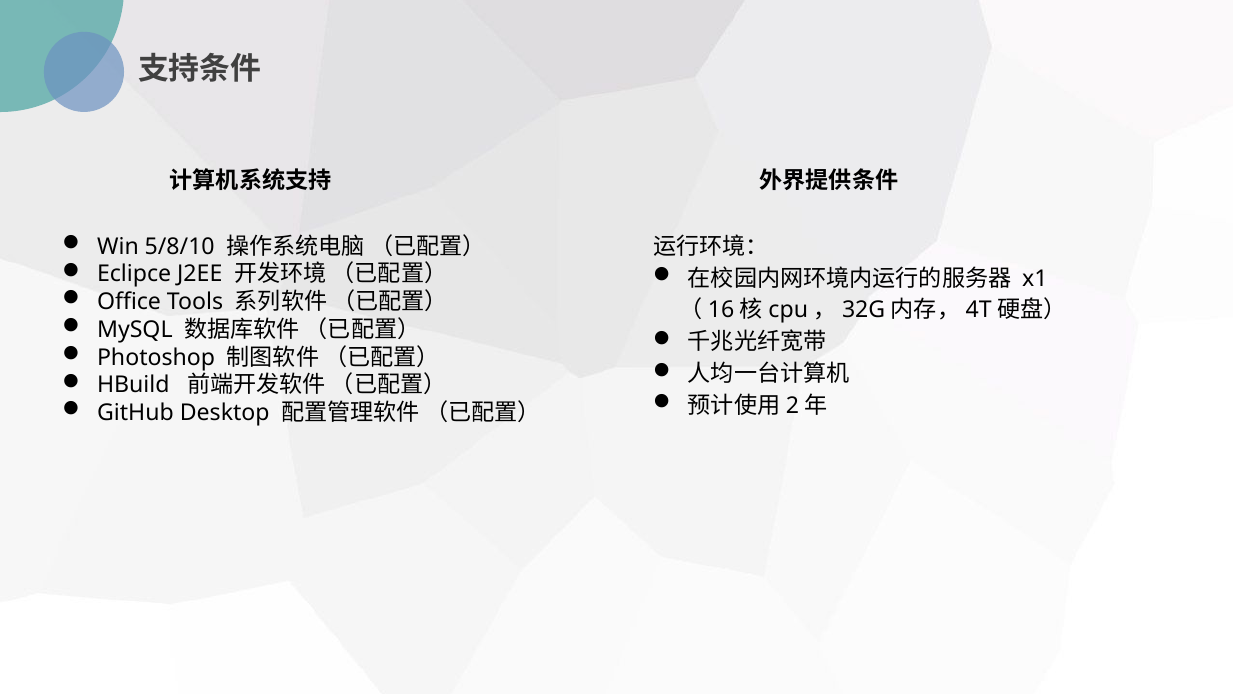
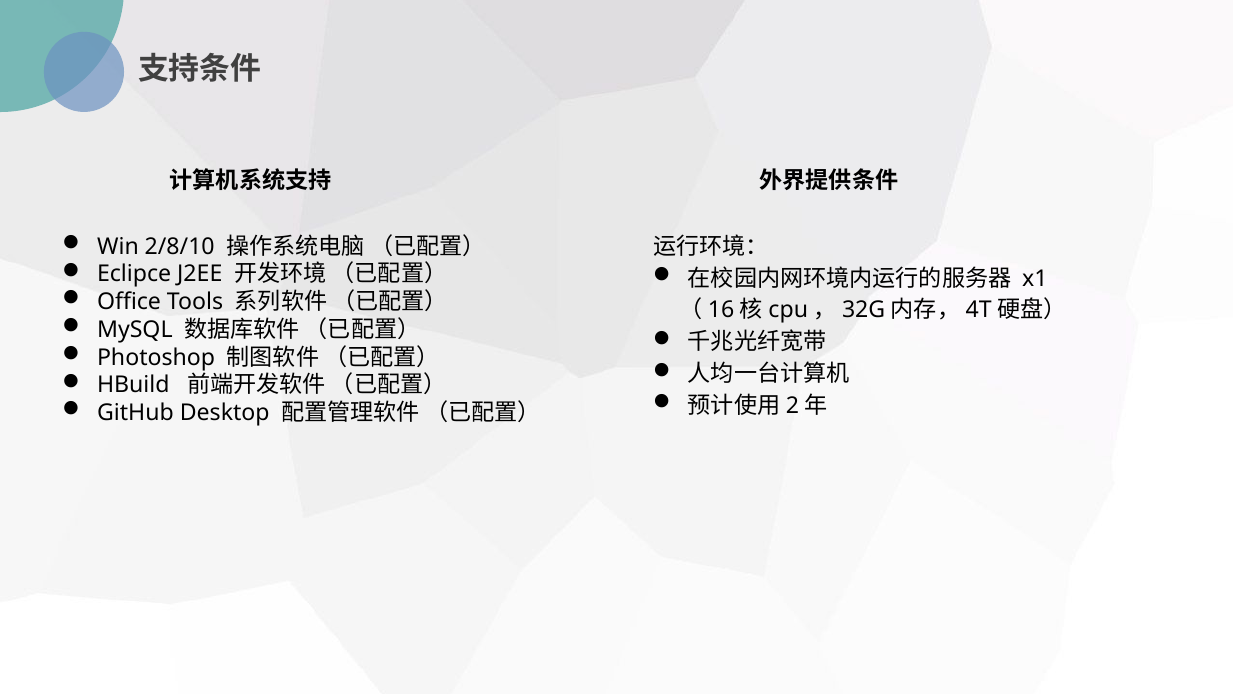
5/8/10: 5/8/10 -> 2/8/10 (180, 246)
